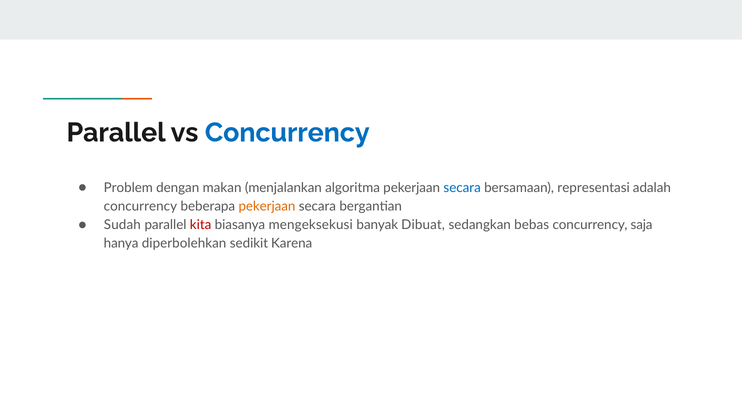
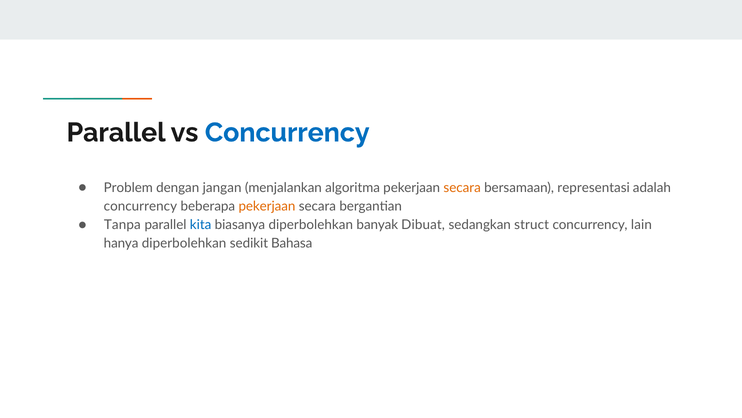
makan: makan -> jangan (222, 188)
secara colour: blue -> orange (462, 188)
Sudah: Sudah -> Tanpa (122, 224)
kita colour: red -> blue (201, 224)
biasanya mengeksekusi: mengeksekusi -> diperbolehkan (311, 224)
bebas: bebas -> struct (532, 224)
saja: saja -> lain (641, 224)
Karena: Karena -> Bahasa (292, 243)
